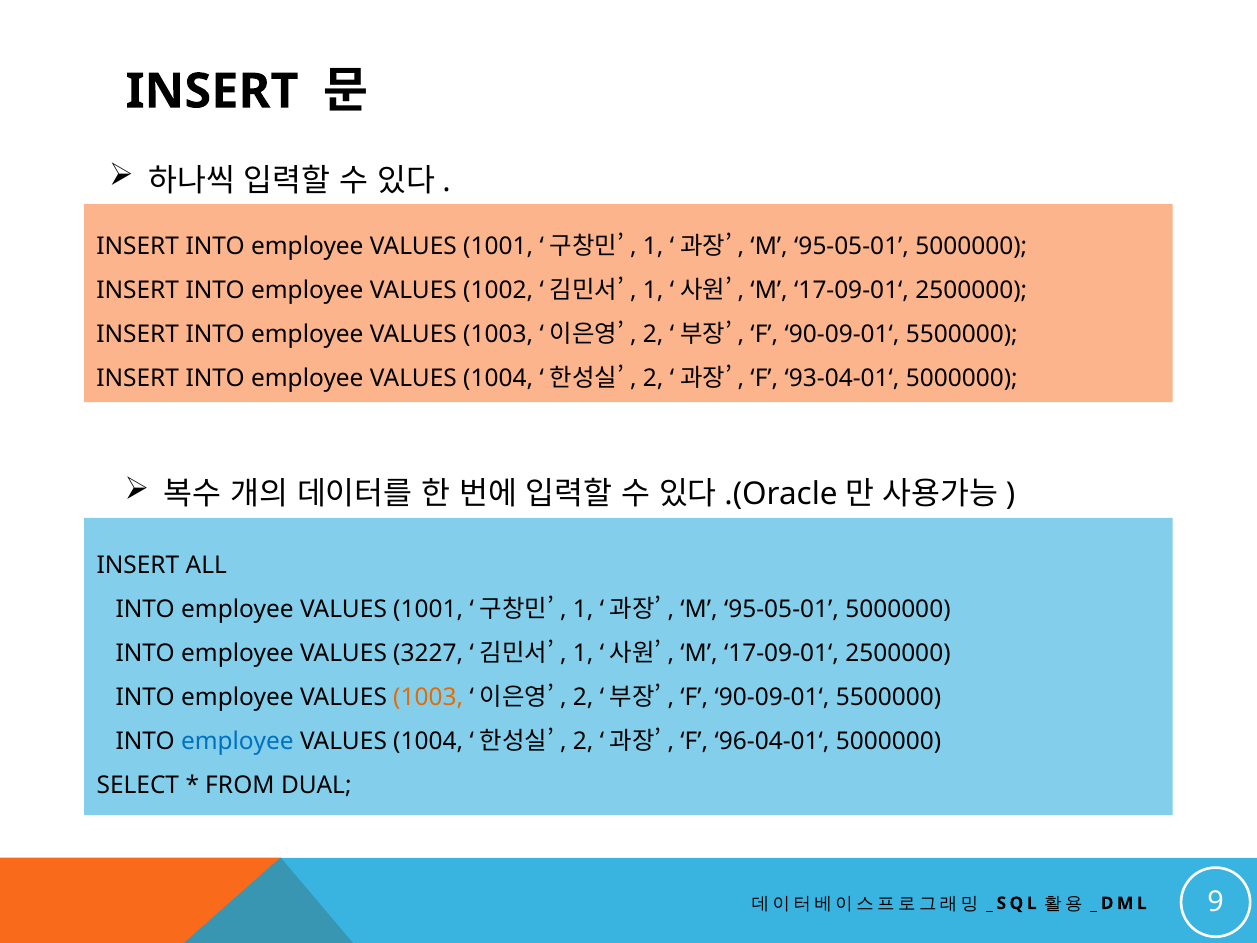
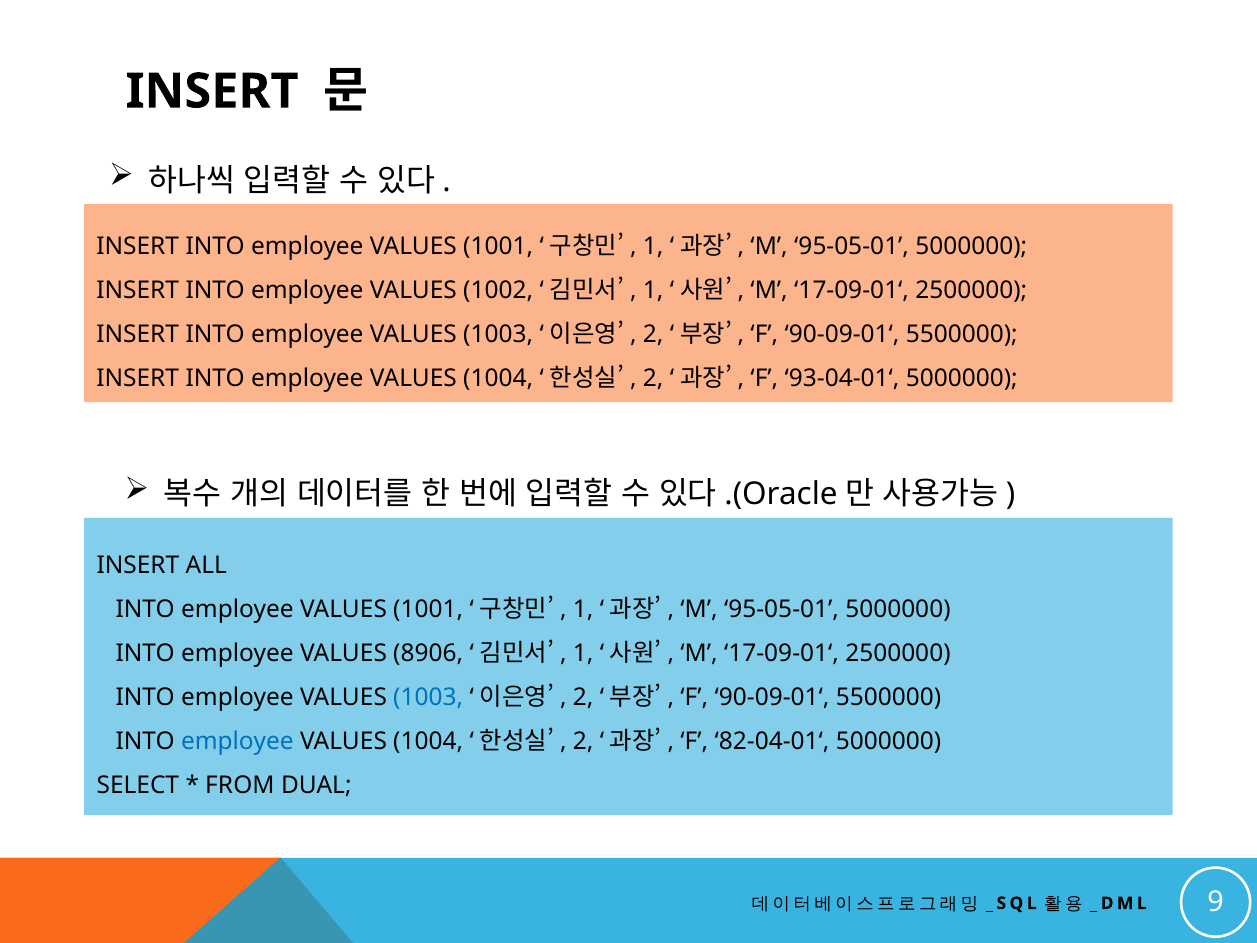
3227: 3227 -> 8906 (428, 653)
1003 colour: orange -> blue (428, 697)
96-04-01‘: 96-04-01‘ -> 82-04-01‘ (772, 741)
